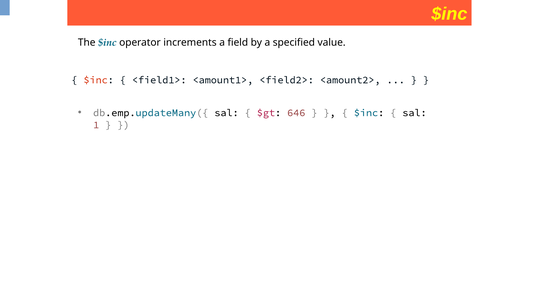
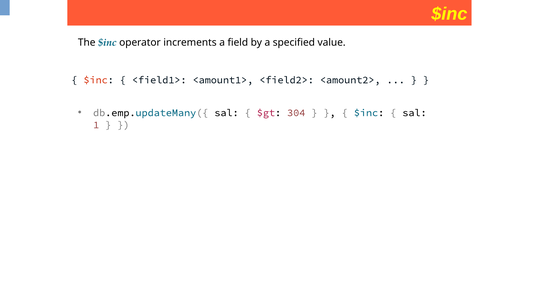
646: 646 -> 304 (296, 113)
